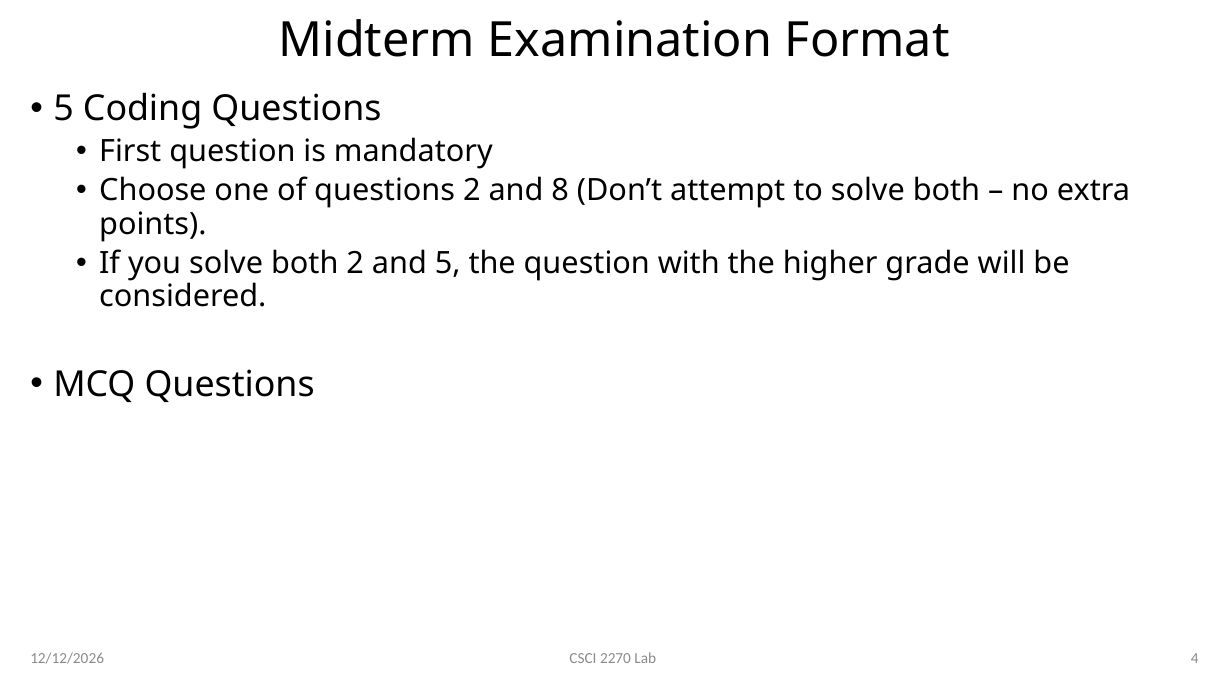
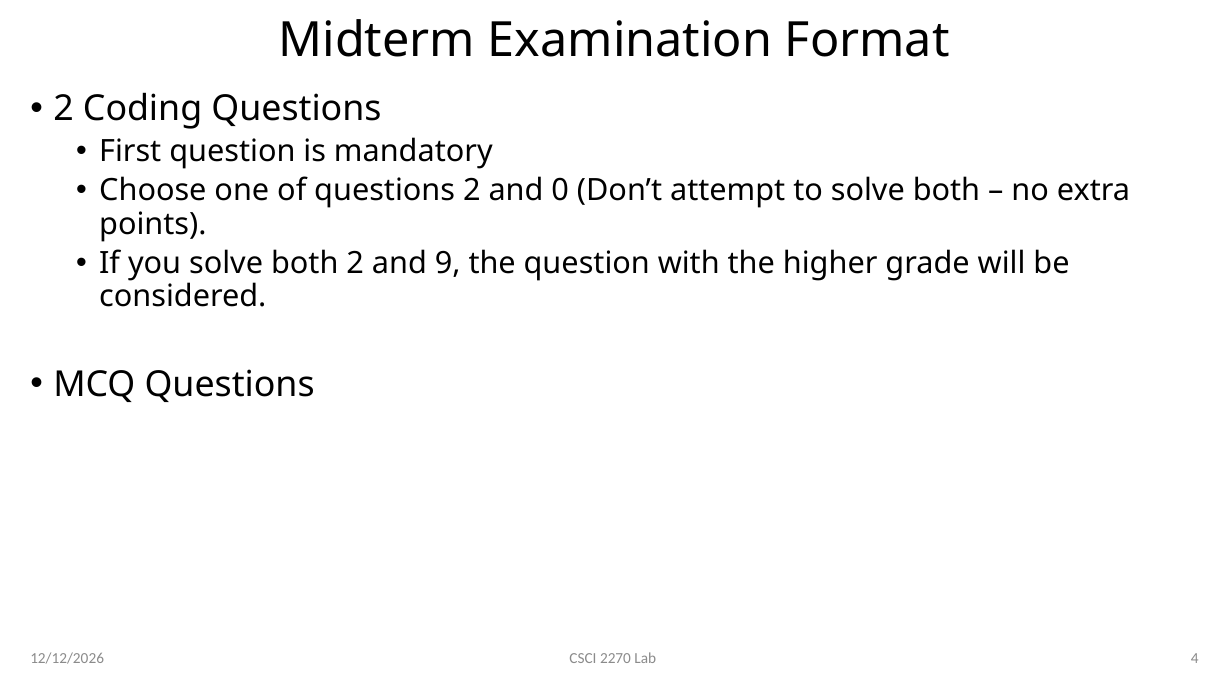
5: 5 -> 2 (63, 109)
8: 8 -> 0 (560, 191)
and 5: 5 -> 9 (448, 263)
